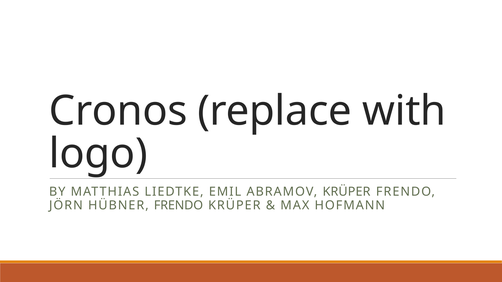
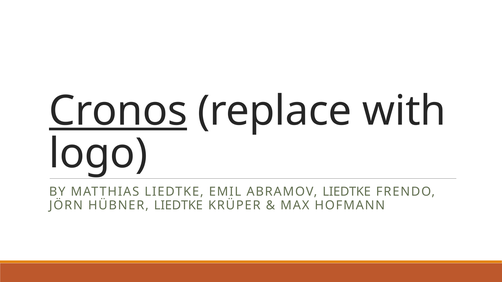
Cronos underline: none -> present (118, 111)
ABRAMOV KRÜPER: KRÜPER -> LIEDTKE (347, 192)
HÜBNER FRENDO: FRENDO -> LIEDTKE (178, 206)
